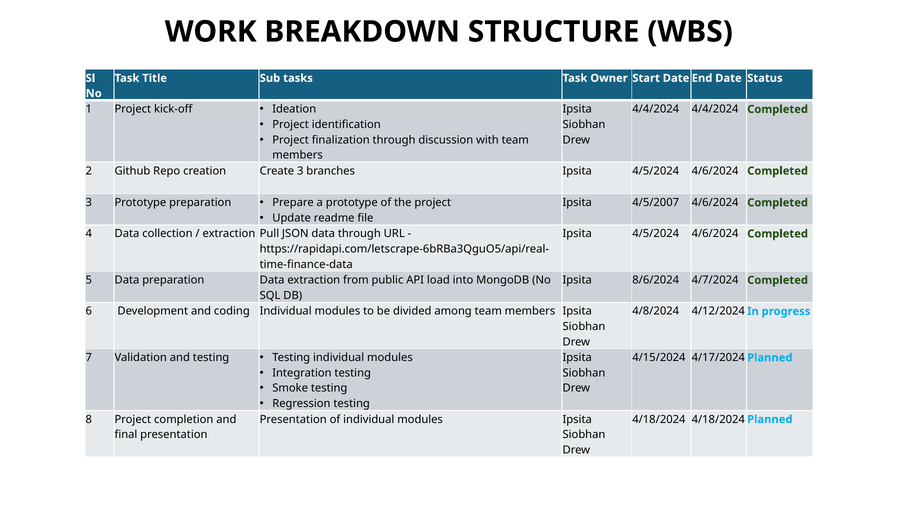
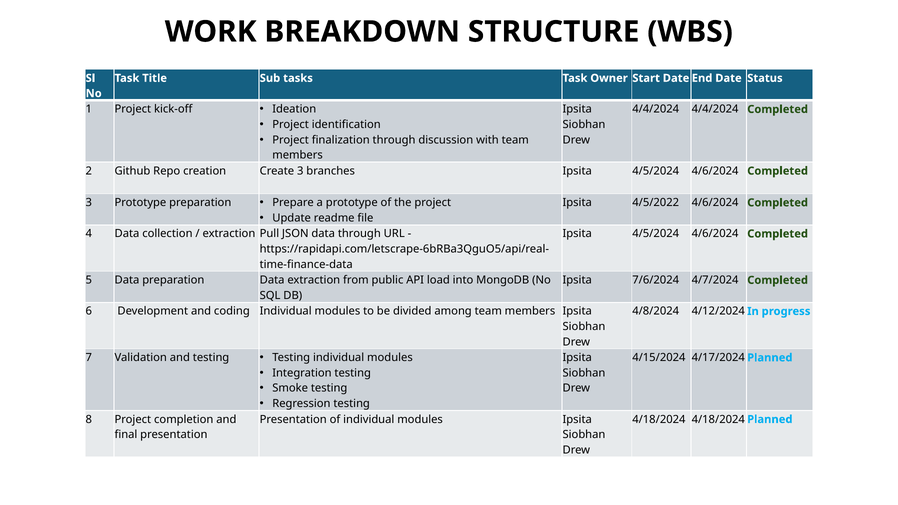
4/5/2007: 4/5/2007 -> 4/5/2022 (656, 203)
8/6/2024: 8/6/2024 -> 7/6/2024 (656, 280)
